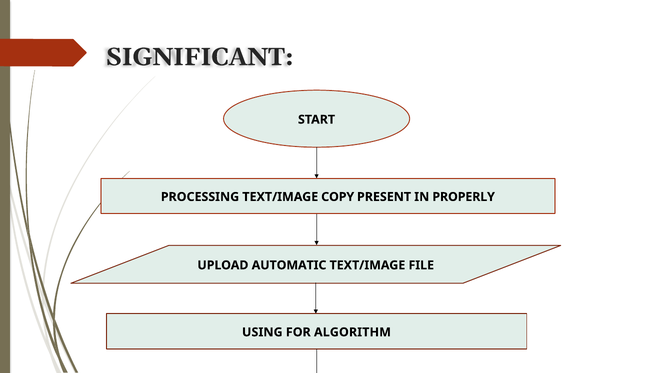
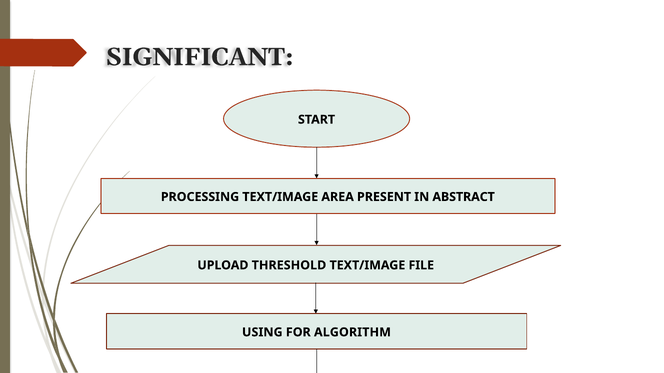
COPY: COPY -> AREA (338, 197)
PROPERLY: PROPERLY -> ABSTRACT (464, 197)
AUTOMATIC: AUTOMATIC -> THRESHOLD (289, 266)
